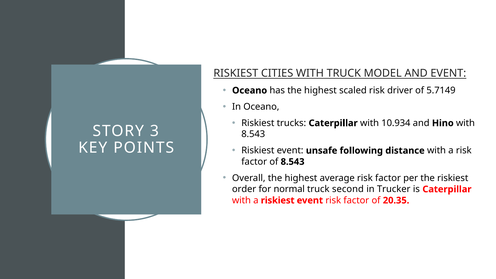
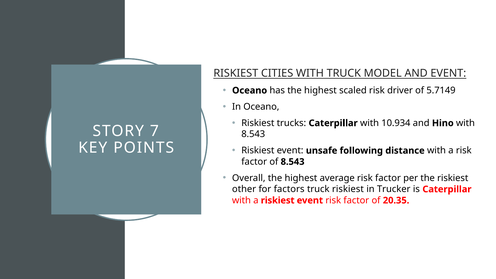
3: 3 -> 7 (154, 131)
order: order -> other (244, 189)
normal: normal -> factors (289, 189)
truck second: second -> riskiest (348, 189)
